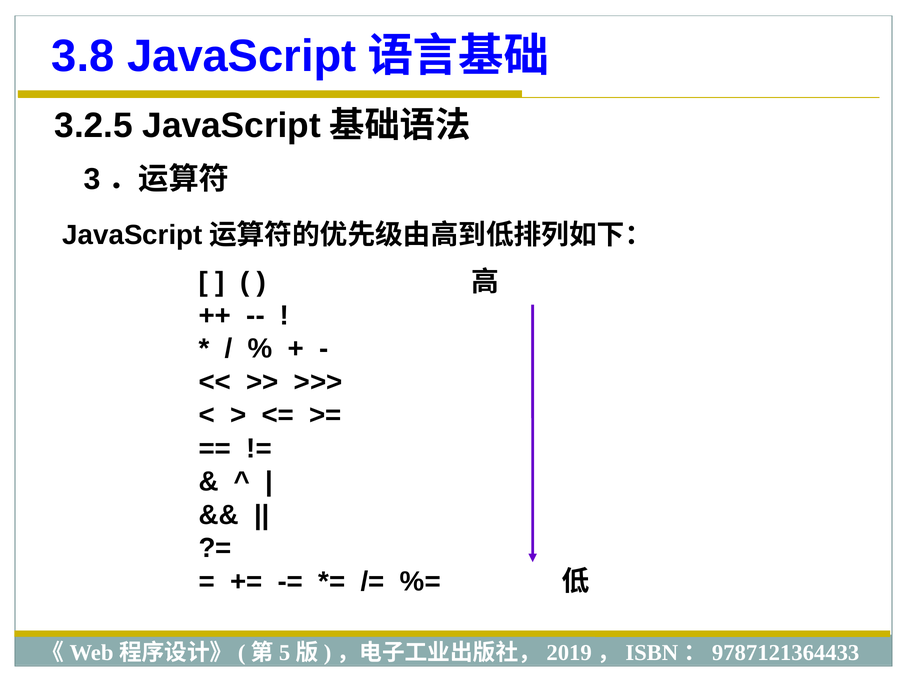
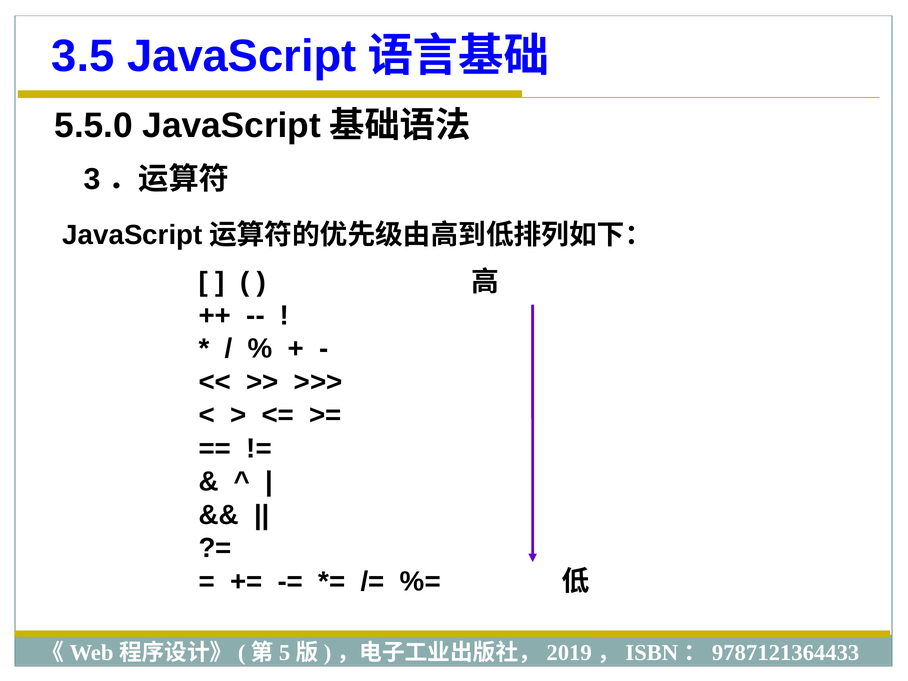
3.8: 3.8 -> 3.5 (83, 56)
3.2.5: 3.2.5 -> 5.5.0 (94, 126)
